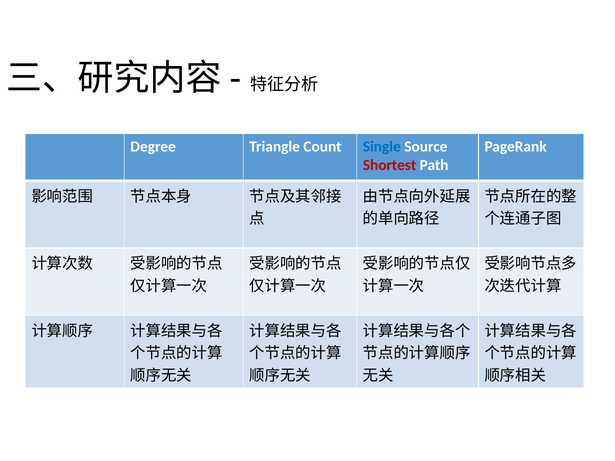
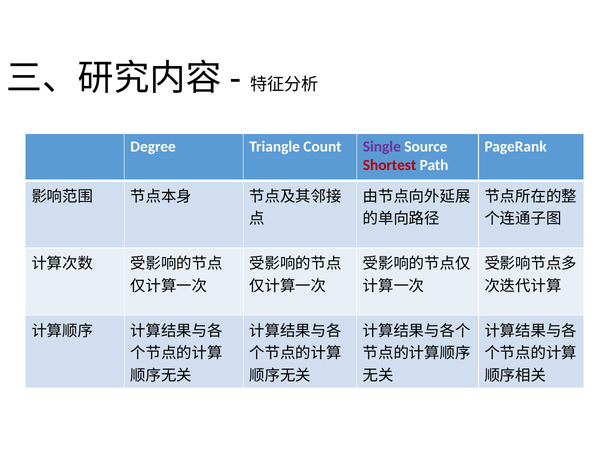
Single colour: blue -> purple (382, 147)
